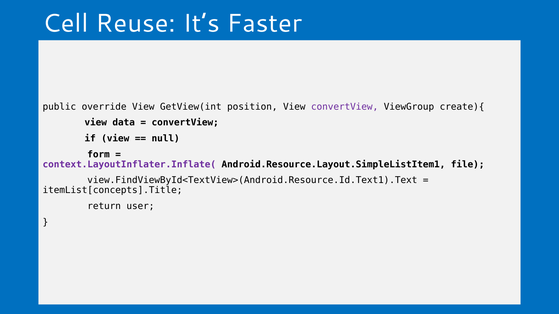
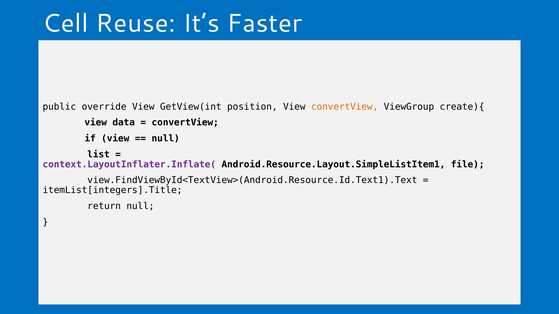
convertView colour: purple -> orange (345, 107)
form: form -> list (99, 155)
itemList[concepts].Title: itemList[concepts].Title -> itemList[integers].Title (113, 191)
return user: user -> null (140, 206)
